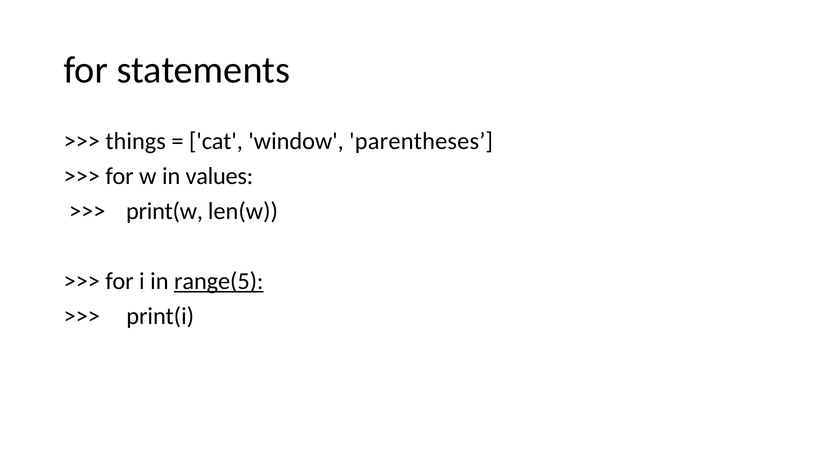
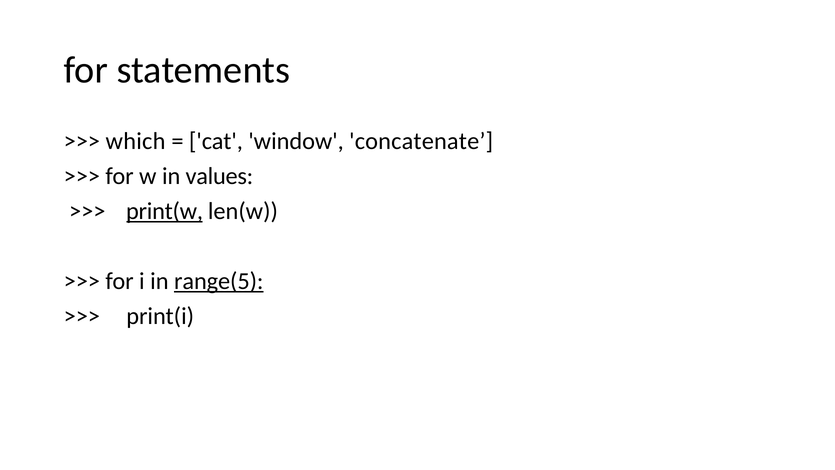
things: things -> which (136, 141)
parentheses: parentheses -> concatenate (421, 141)
print(w underline: none -> present (164, 211)
